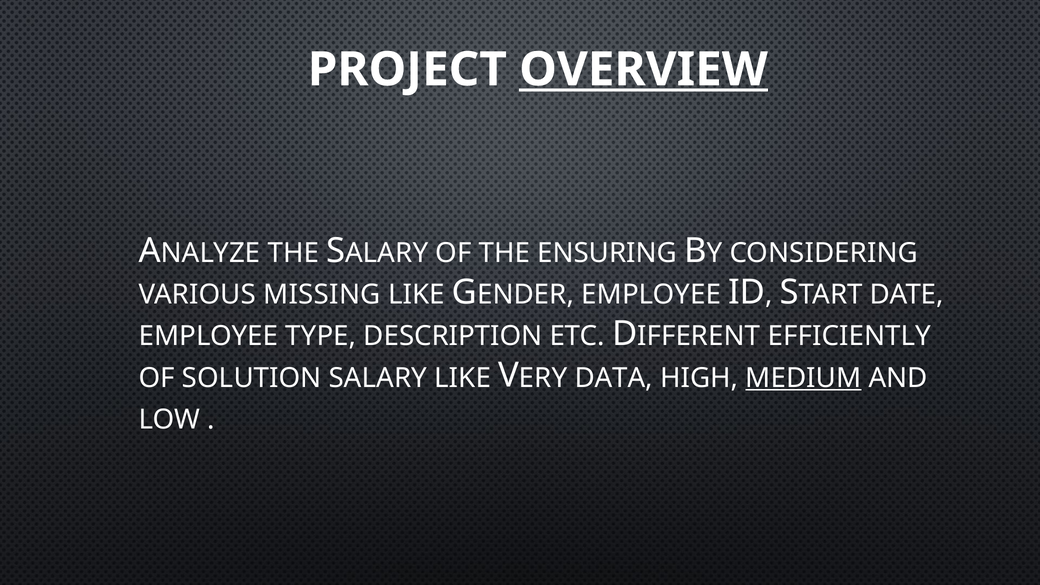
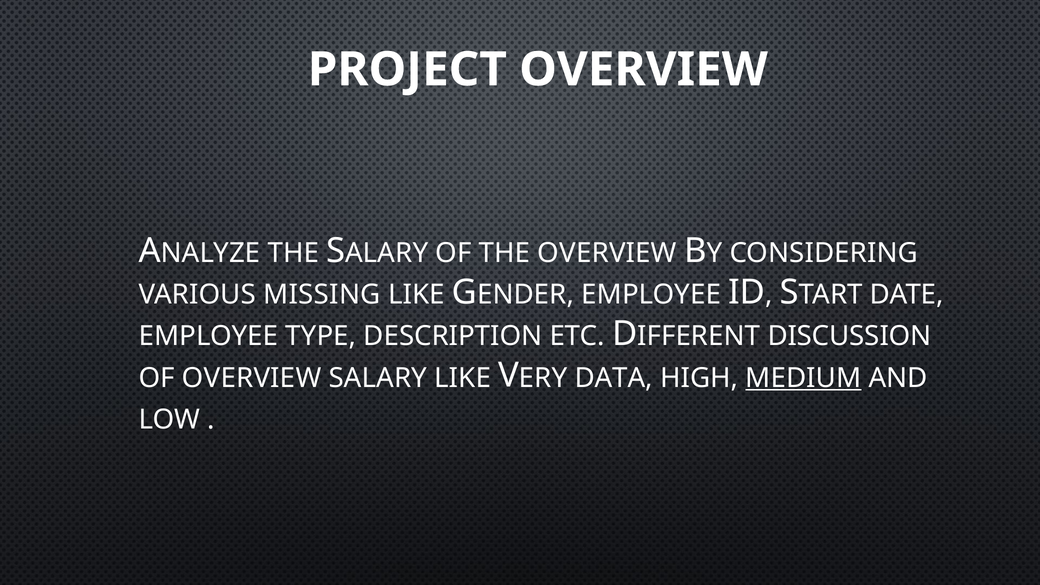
OVERVIEW underline: present -> none (644, 70)
THE ENSURING: ENSURING -> OVERVIEW (607, 253)
EFFICIENTLY: EFFICIENTLY -> DISCUSSION (849, 336)
OF SOLUTION: SOLUTION -> OVERVIEW (252, 378)
